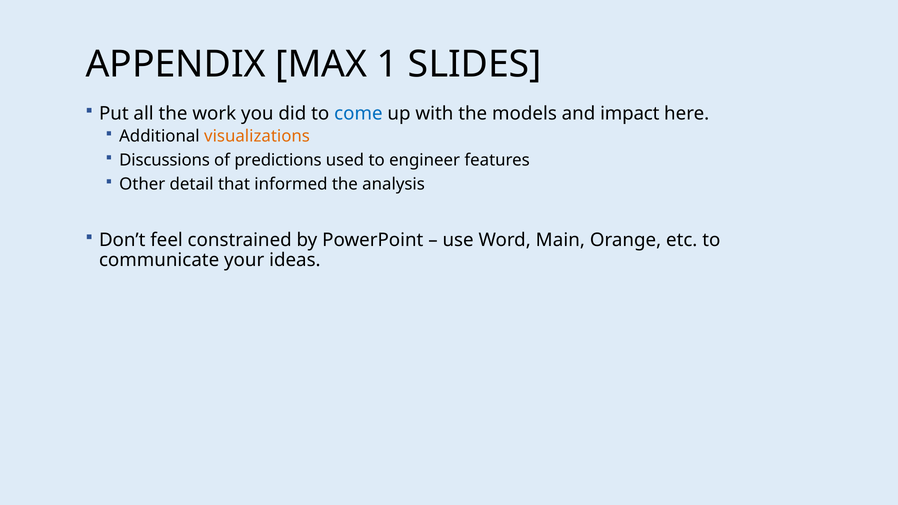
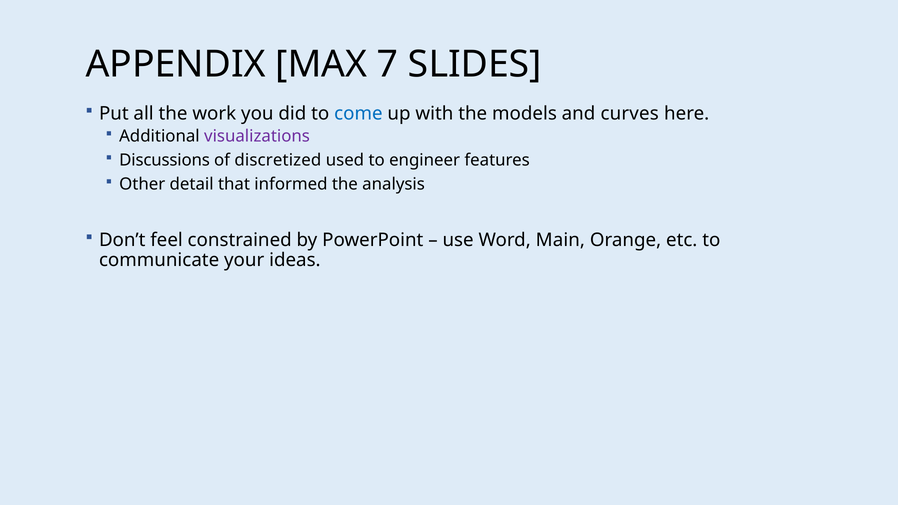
1: 1 -> 7 (388, 64)
impact: impact -> curves (630, 114)
visualizations colour: orange -> purple (257, 136)
predictions: predictions -> discretized (278, 160)
